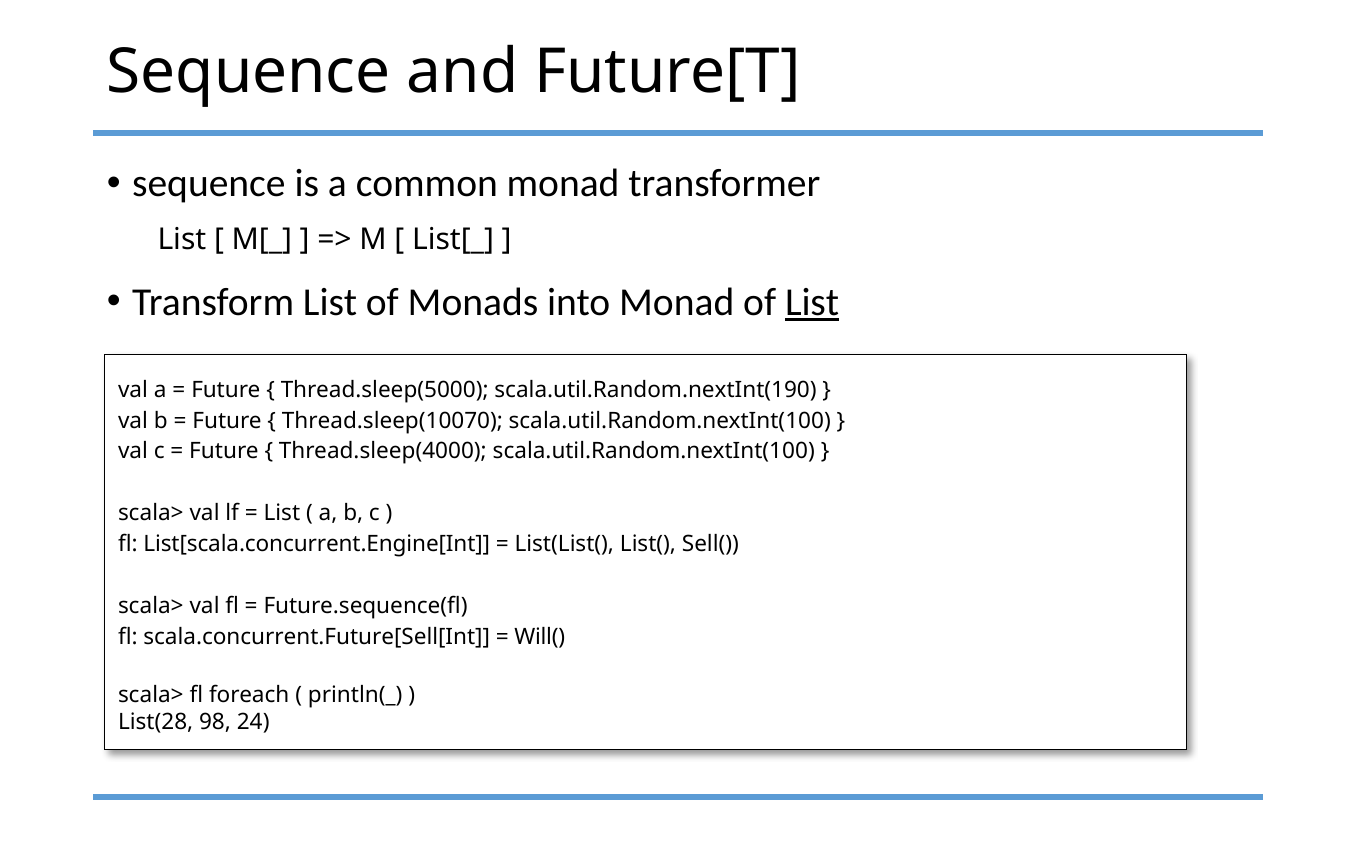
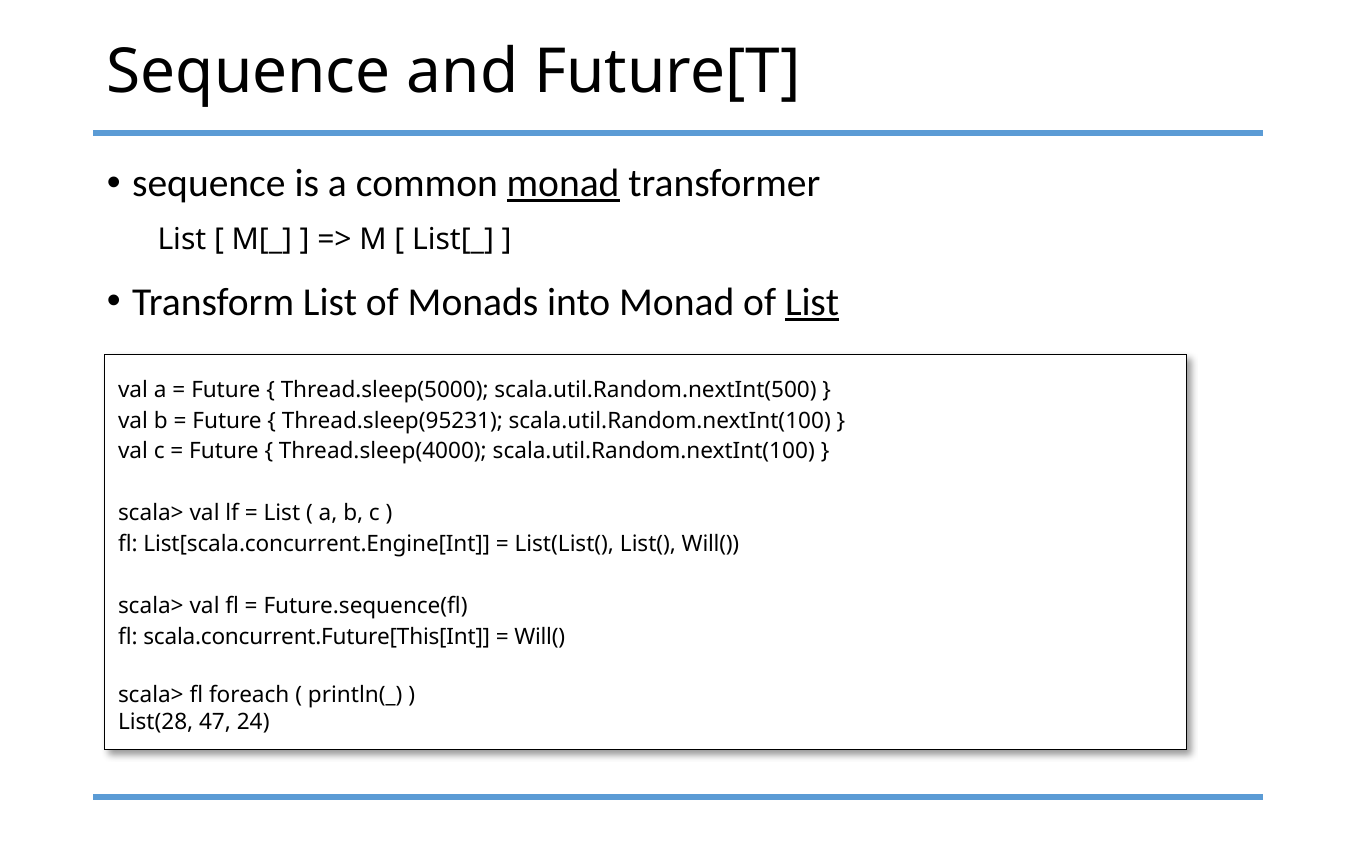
monad underline: none -> present (563, 184)
scala.util.Random.nextInt(190: scala.util.Random.nextInt(190 -> scala.util.Random.nextInt(500 (656, 390)
Thread.sleep(10070: Thread.sleep(10070 -> Thread.sleep(95231 (392, 421)
List( Sell(: Sell( -> Will( (710, 545)
scala.concurrent.Future[Sell[Int: scala.concurrent.Future[Sell[Int -> scala.concurrent.Future[This[Int (317, 637)
98: 98 -> 47 (215, 722)
